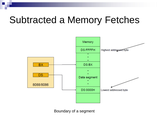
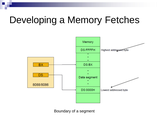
Subtracted: Subtracted -> Developing (33, 20)
